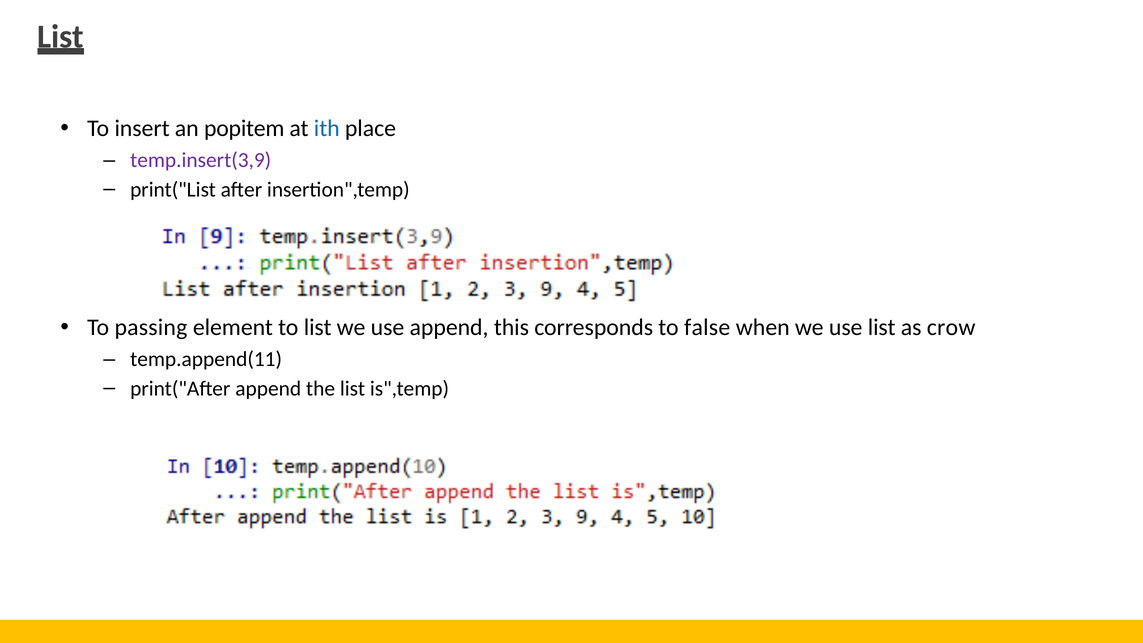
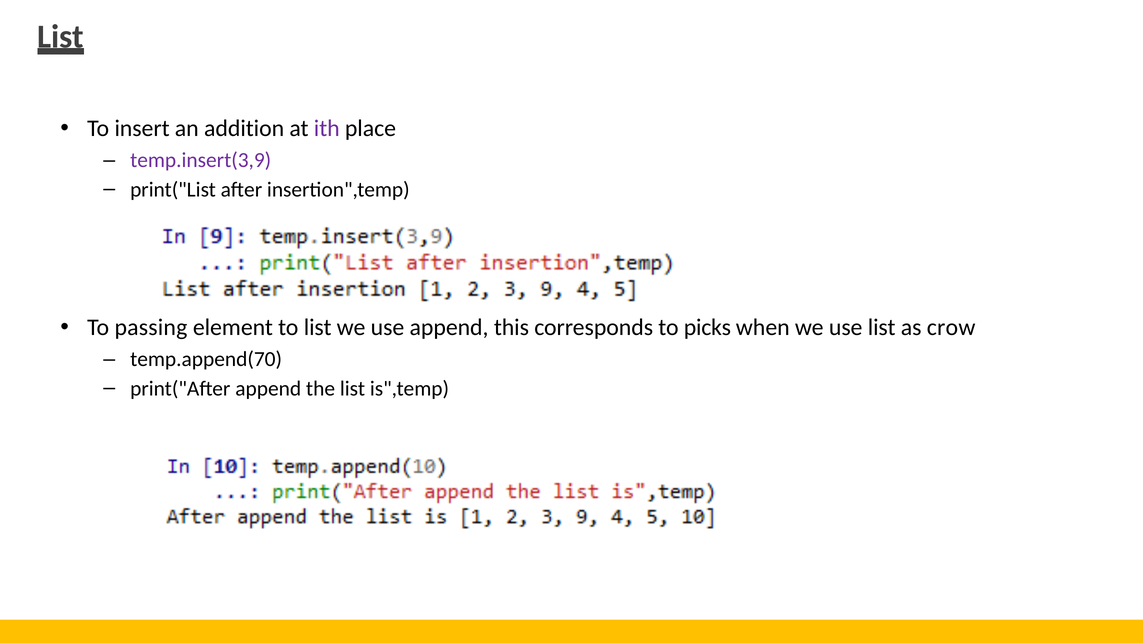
popitem: popitem -> addition (244, 128)
ith colour: blue -> purple (327, 128)
false: false -> picks (707, 327)
temp.append(11: temp.append(11 -> temp.append(70 (206, 359)
